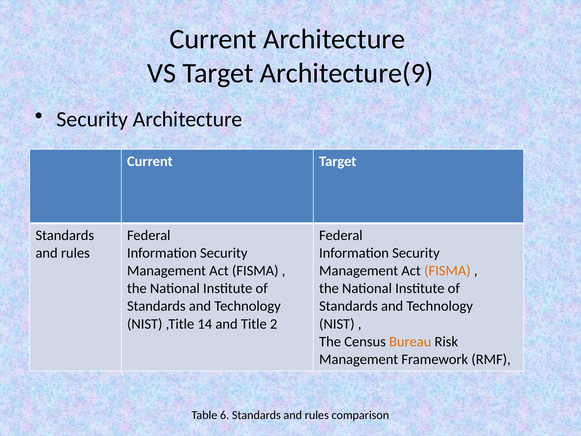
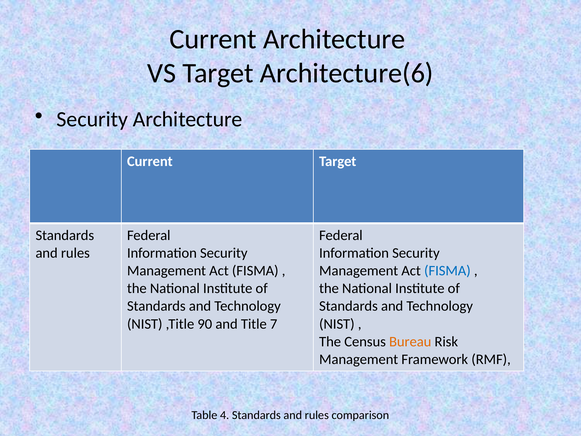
Architecture(9: Architecture(9 -> Architecture(6 (347, 73)
FISMA colour: orange -> blue (447, 271)
14: 14 -> 90 (205, 324)
2: 2 -> 7 (274, 324)
6: 6 -> 4 (225, 415)
